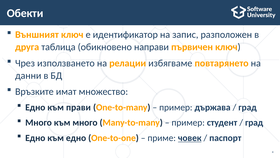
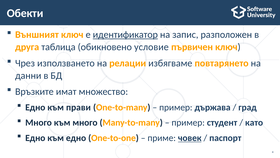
идентификатор underline: none -> present (125, 34)
направи: направи -> условие (151, 47)
град: град -> като (254, 122)
